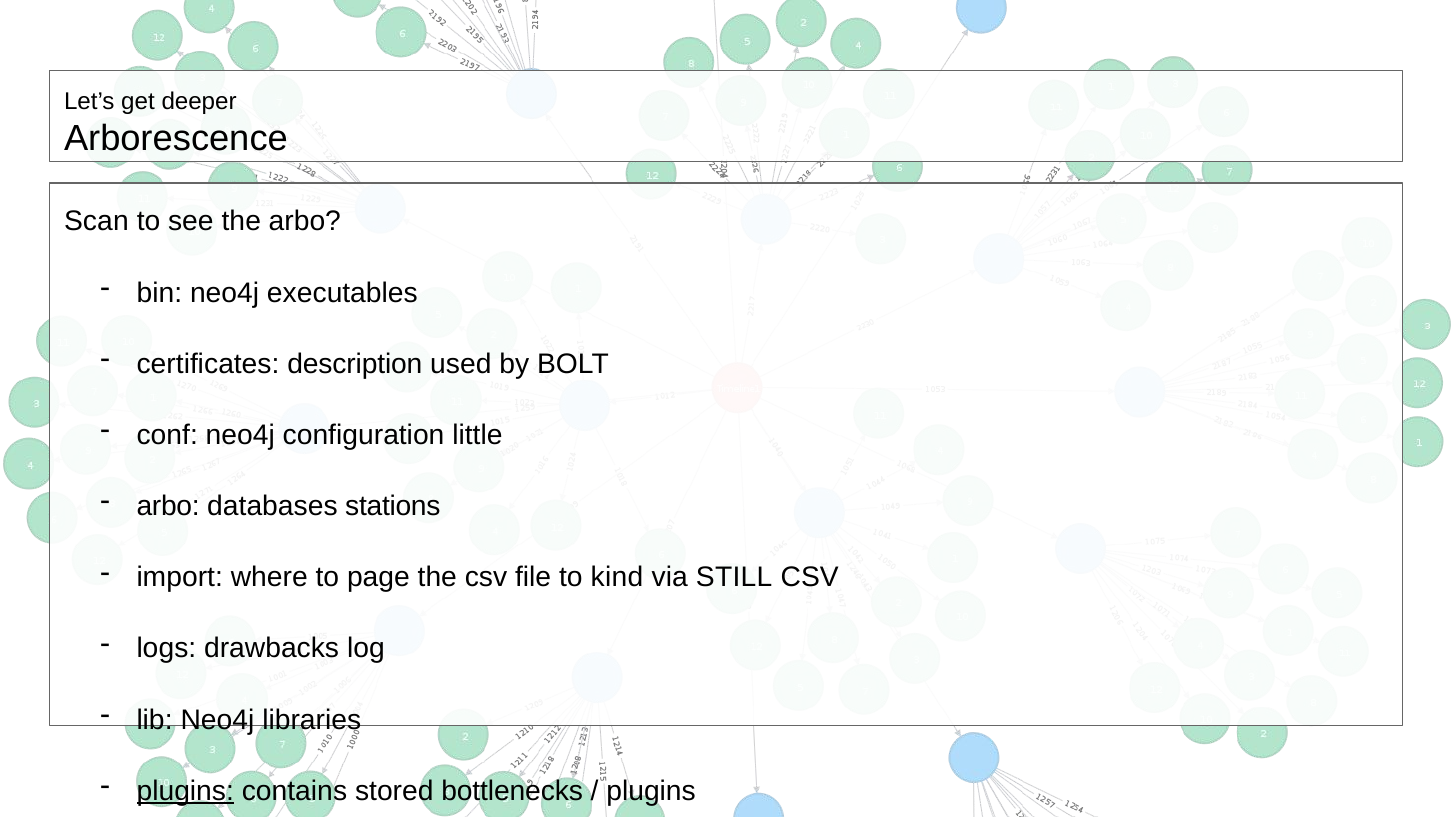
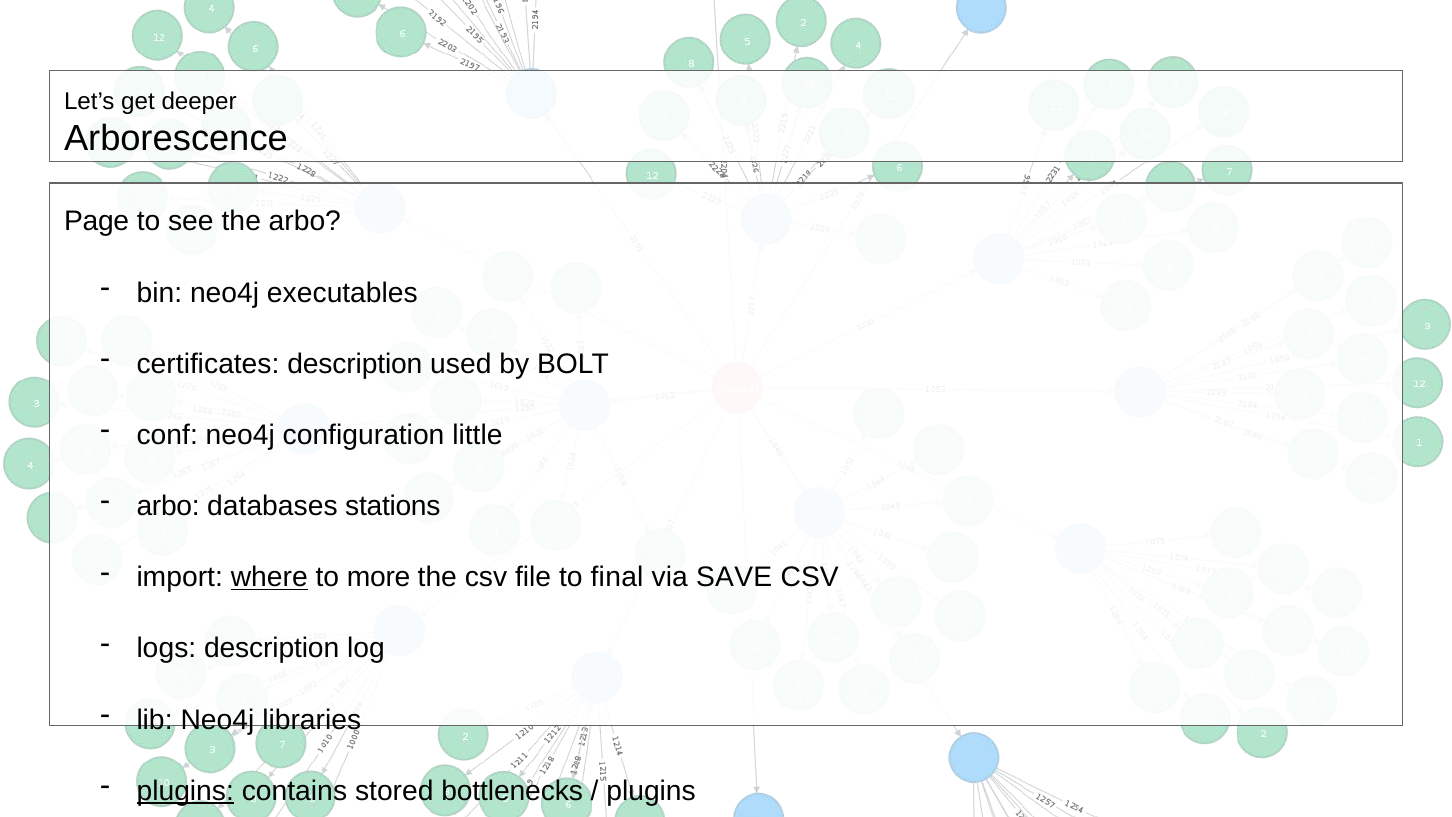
Scan: Scan -> Page (97, 221)
where underline: none -> present (269, 577)
page: page -> more (379, 577)
kind: kind -> final (617, 577)
STILL: STILL -> SAVE (734, 577)
logs drawbacks: drawbacks -> description (272, 648)
